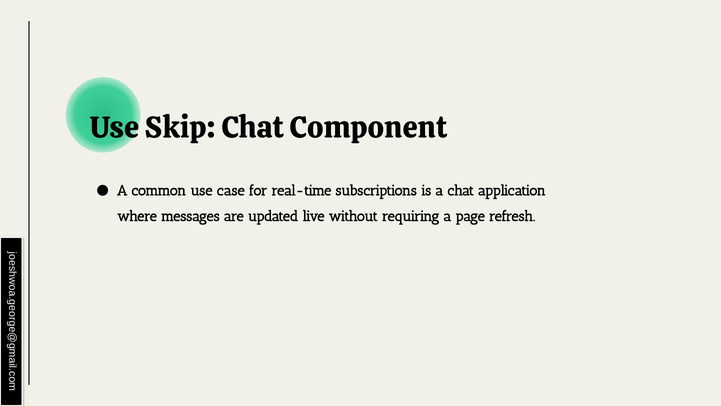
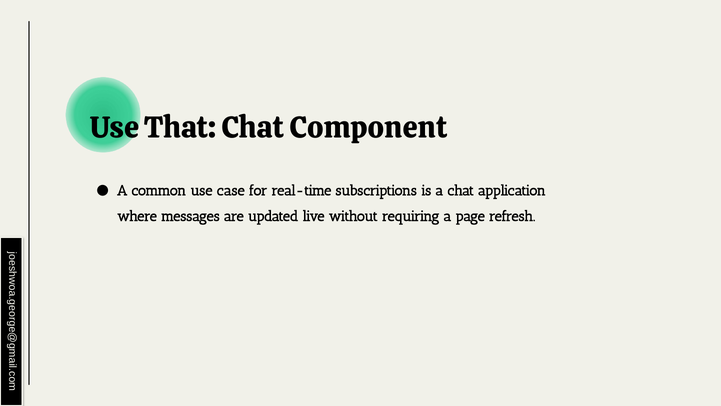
Skip: Skip -> That (181, 128)
